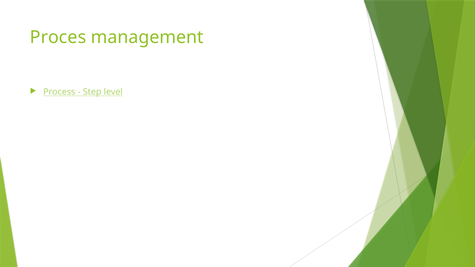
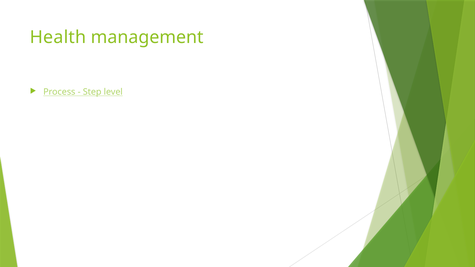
Proces: Proces -> Health (58, 37)
